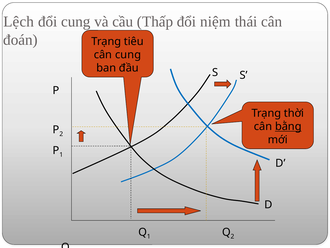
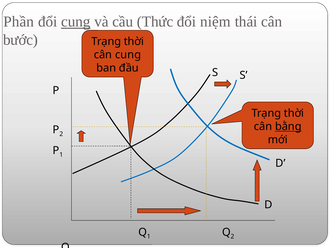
Lệch: Lệch -> Phần (19, 22)
cung underline: none -> present (76, 22)
Thấp: Thấp -> Thức (155, 22)
đoán: đoán -> bước (21, 40)
tiêu: tiêu -> thời (134, 41)
